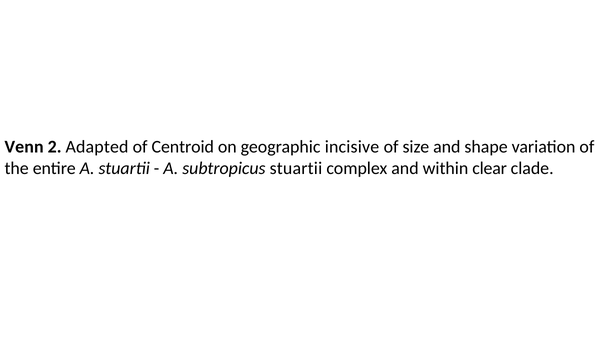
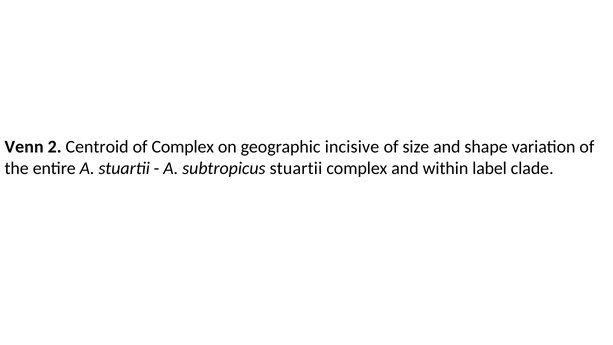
Adapted: Adapted -> Centroid (97, 147)
of Centroid: Centroid -> Complex (183, 147)
clear: clear -> label (490, 168)
